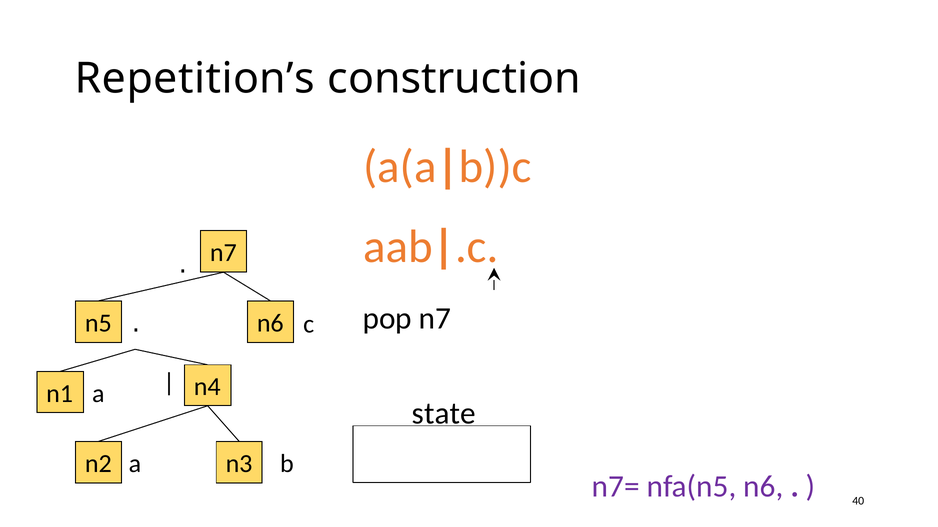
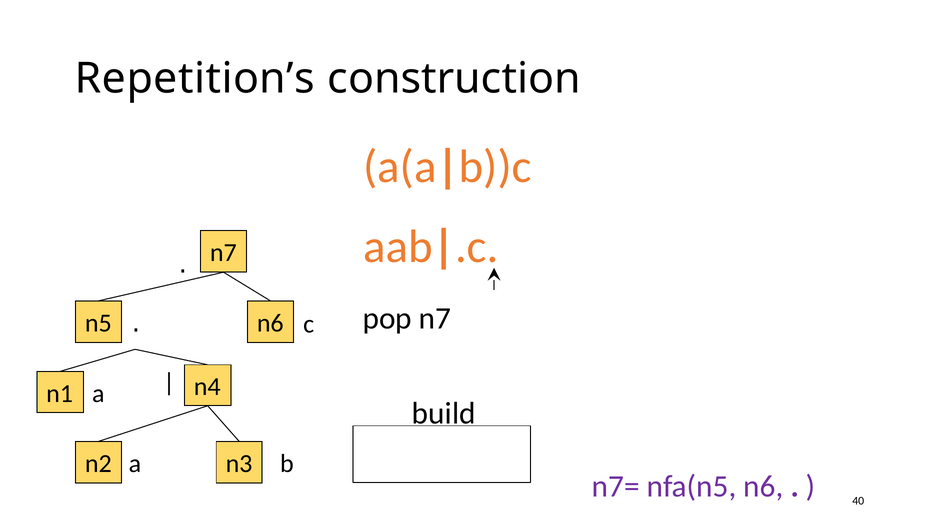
state: state -> build (444, 414)
